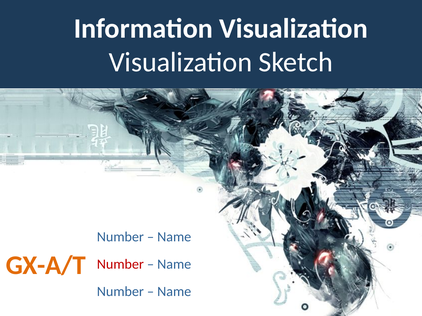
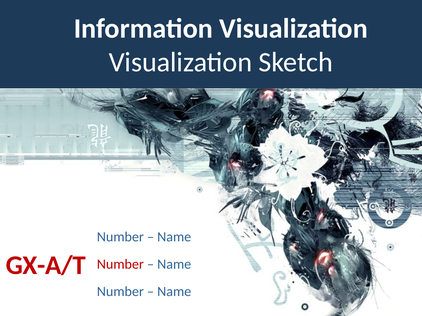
GX-A/T colour: orange -> red (46, 266)
